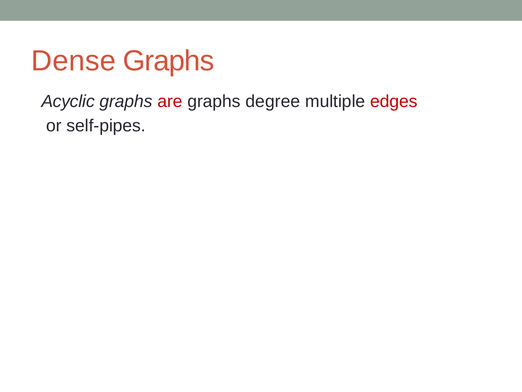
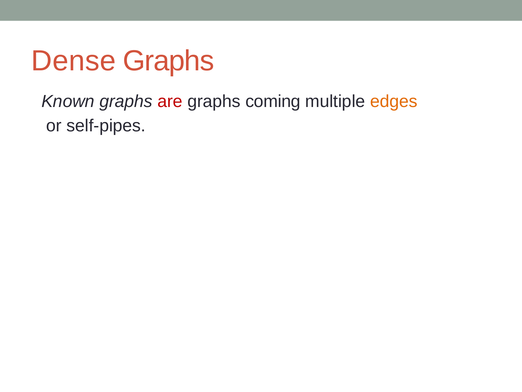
Acyclic: Acyclic -> Known (68, 101)
degree: degree -> coming (273, 101)
edges colour: red -> orange (394, 101)
